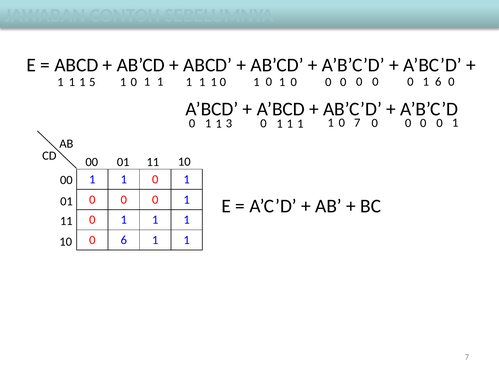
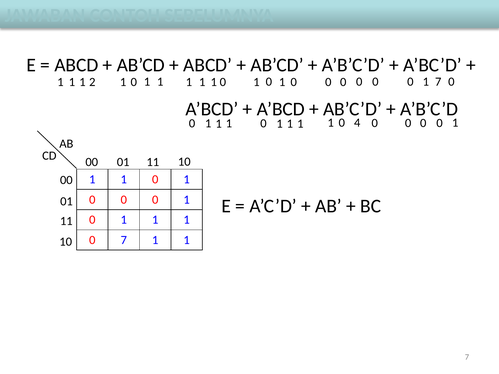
5: 5 -> 2 (92, 82)
1 6: 6 -> 7 (438, 82)
3: 3 -> 1 (229, 124)
0 7: 7 -> 4 (357, 123)
0 6: 6 -> 7 (124, 240)
